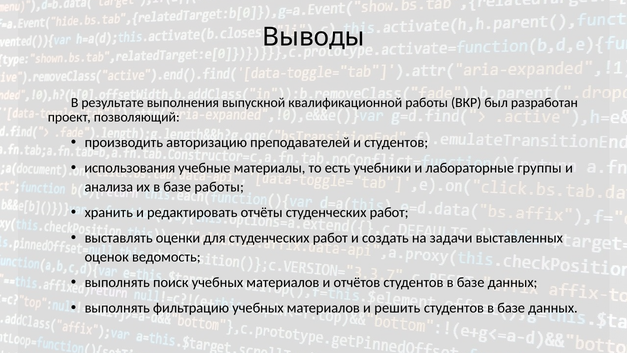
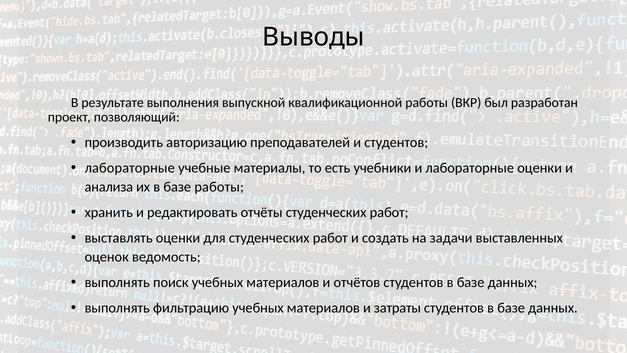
использования: использования -> лабораторные (130, 168)
лабораторные группы: группы -> оценки (540, 168)
решить: решить -> затраты (397, 308)
